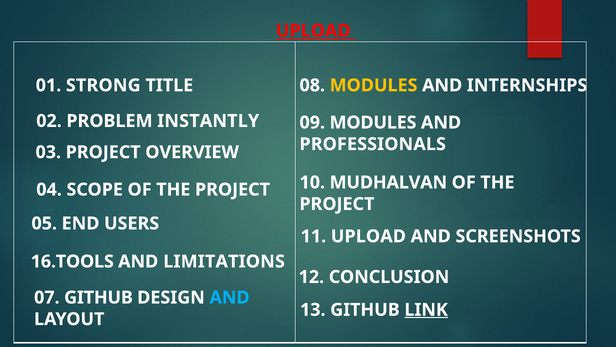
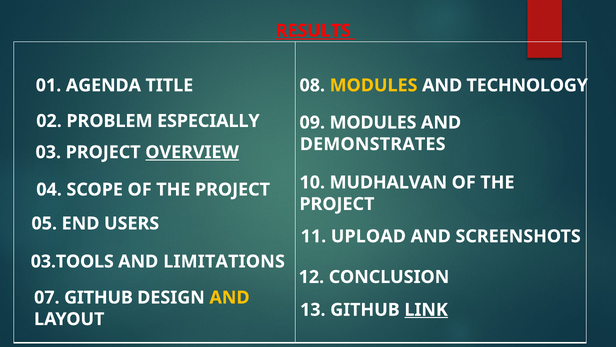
UPLOAD: UPLOAD -> RESULTS (313, 31)
STRONG: STRONG -> AGENDA (103, 85)
INTERNSHIPS: INTERNSHIPS -> TECHNOLOGY (527, 85)
INSTANTLY: INSTANTLY -> ESPECIALLY (208, 121)
PROFESSIONALS: PROFESSIONALS -> DEMONSTRATES (373, 144)
OVERVIEW underline: none -> present (192, 152)
16.TOOLS: 16.TOOLS -> 03.TOOLS (72, 261)
AND colour: light blue -> yellow (230, 297)
